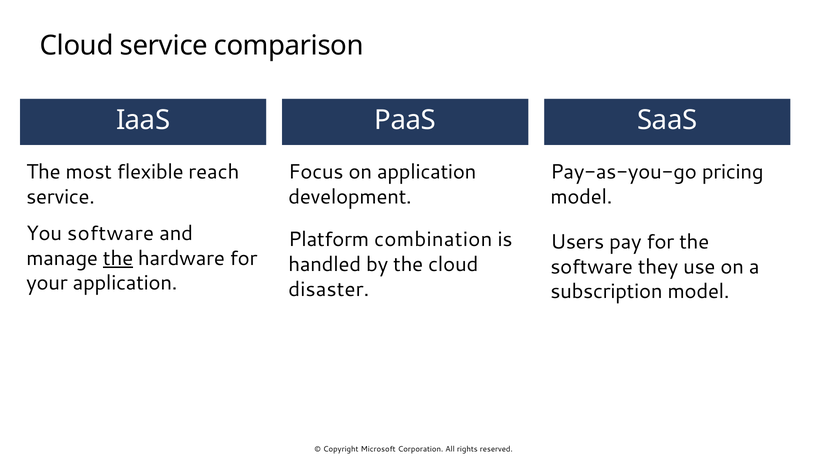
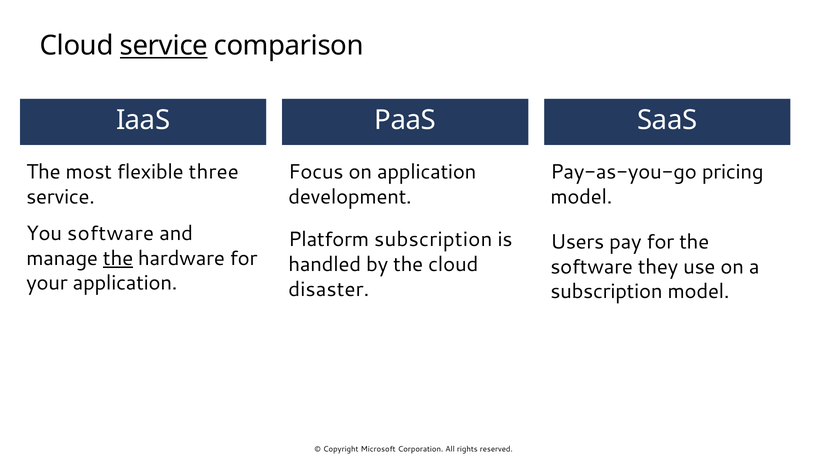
service underline: none -> present (164, 46)
reach: reach -> three (214, 172)
Platform combination: combination -> subscription (433, 240)
